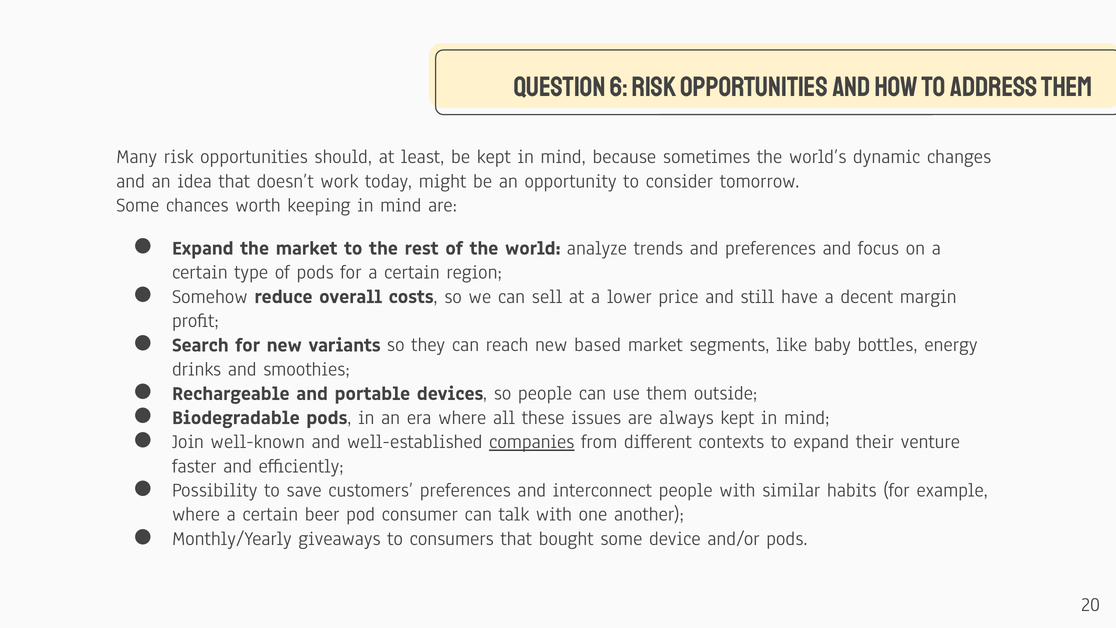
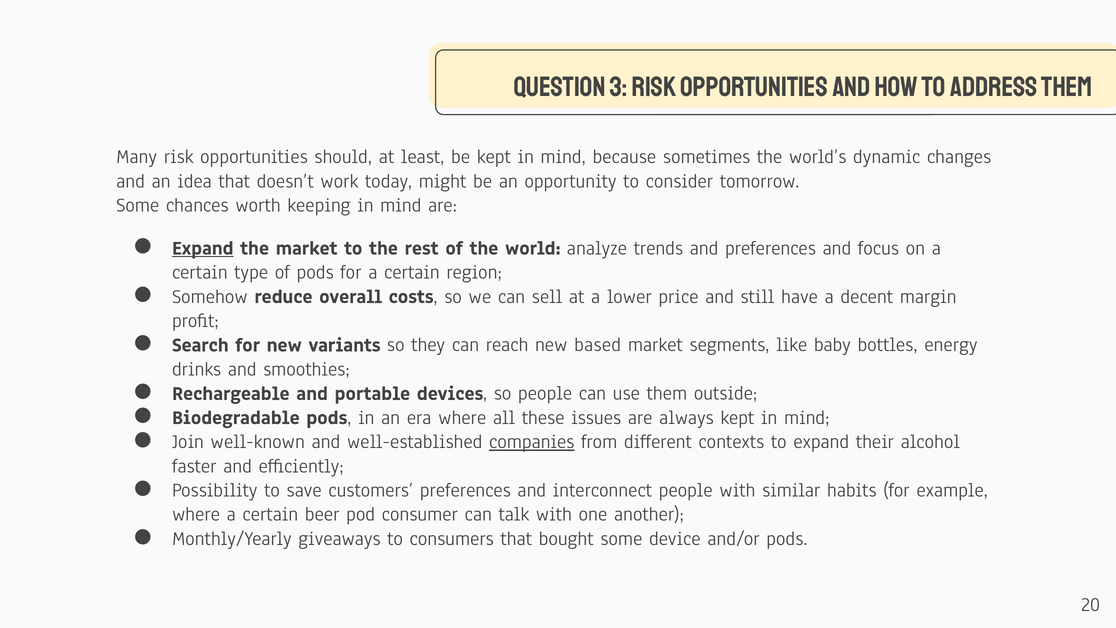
6: 6 -> 3 (619, 87)
Expand underline: none -> present (203, 248)
venture: venture -> alcohol (930, 442)
